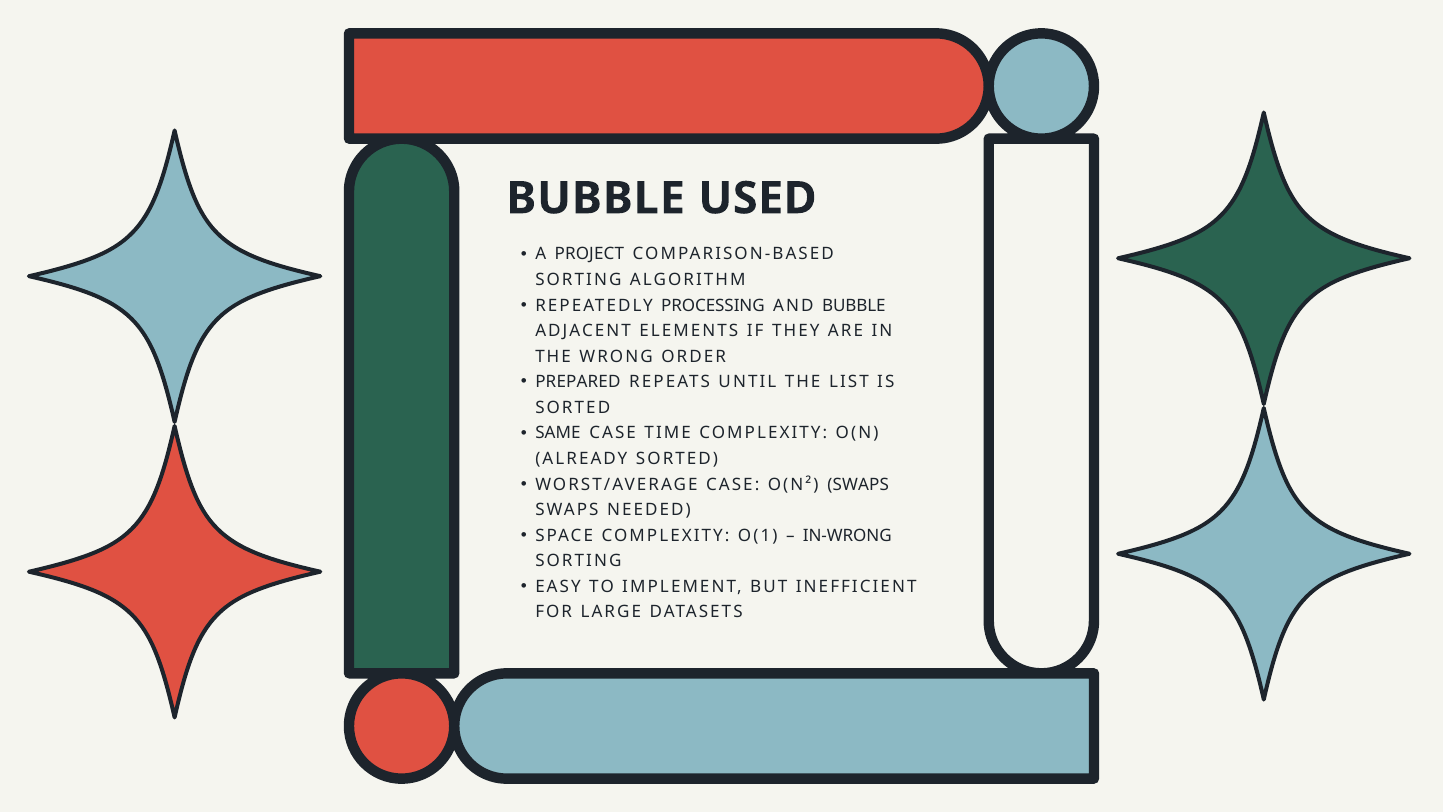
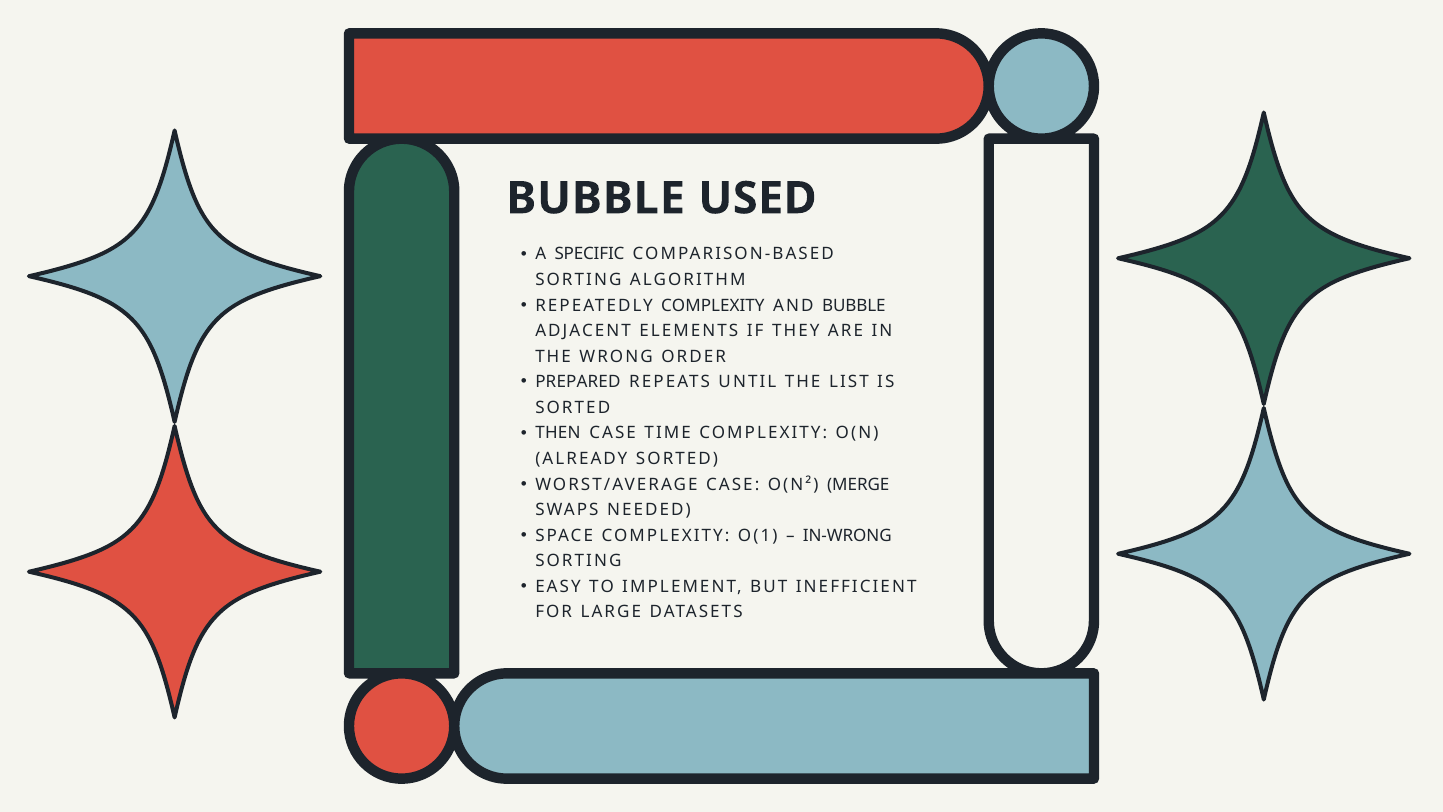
PROJECT: PROJECT -> SPECIFIC (589, 254)
REPEATEDLY PROCESSING: PROCESSING -> COMPLEXITY (713, 305)
SAME: SAME -> THEN (558, 433)
O(N² SWAPS: SWAPS -> MERGE (858, 484)
